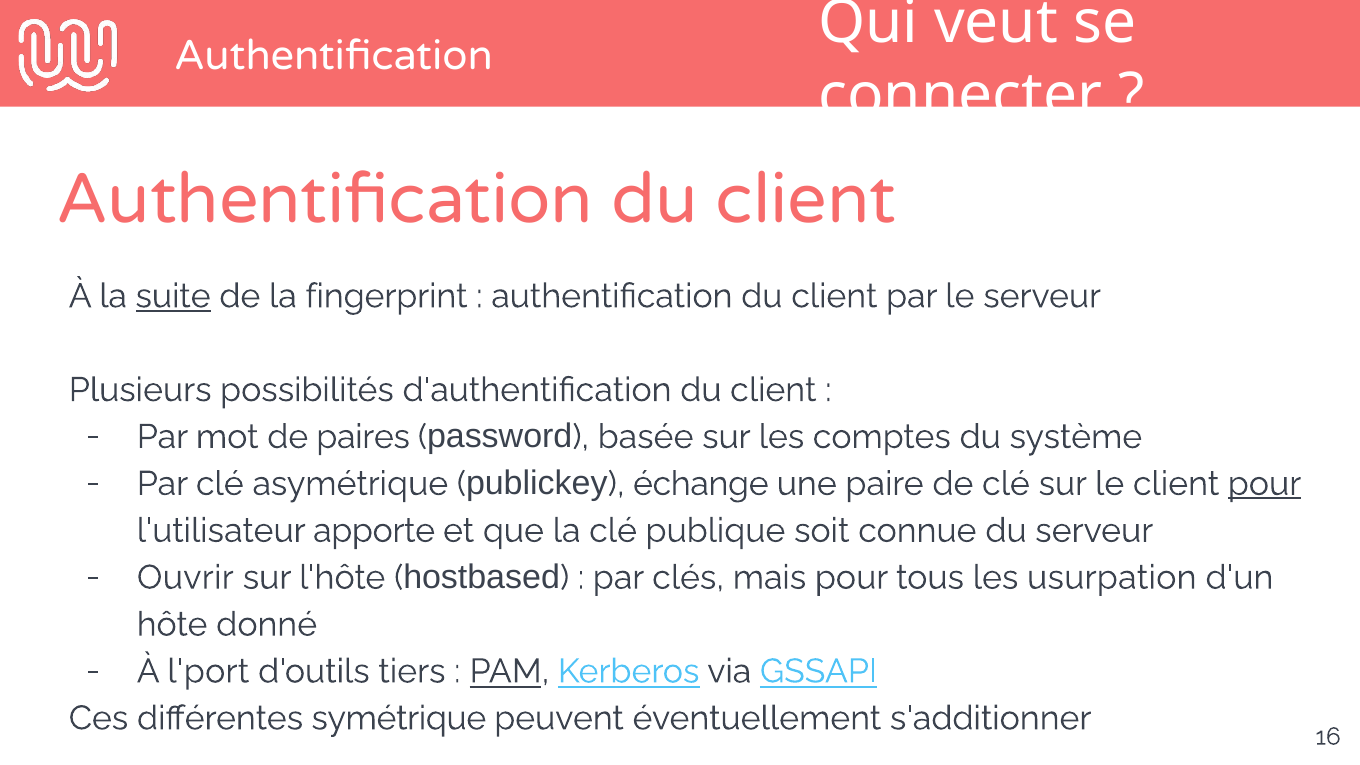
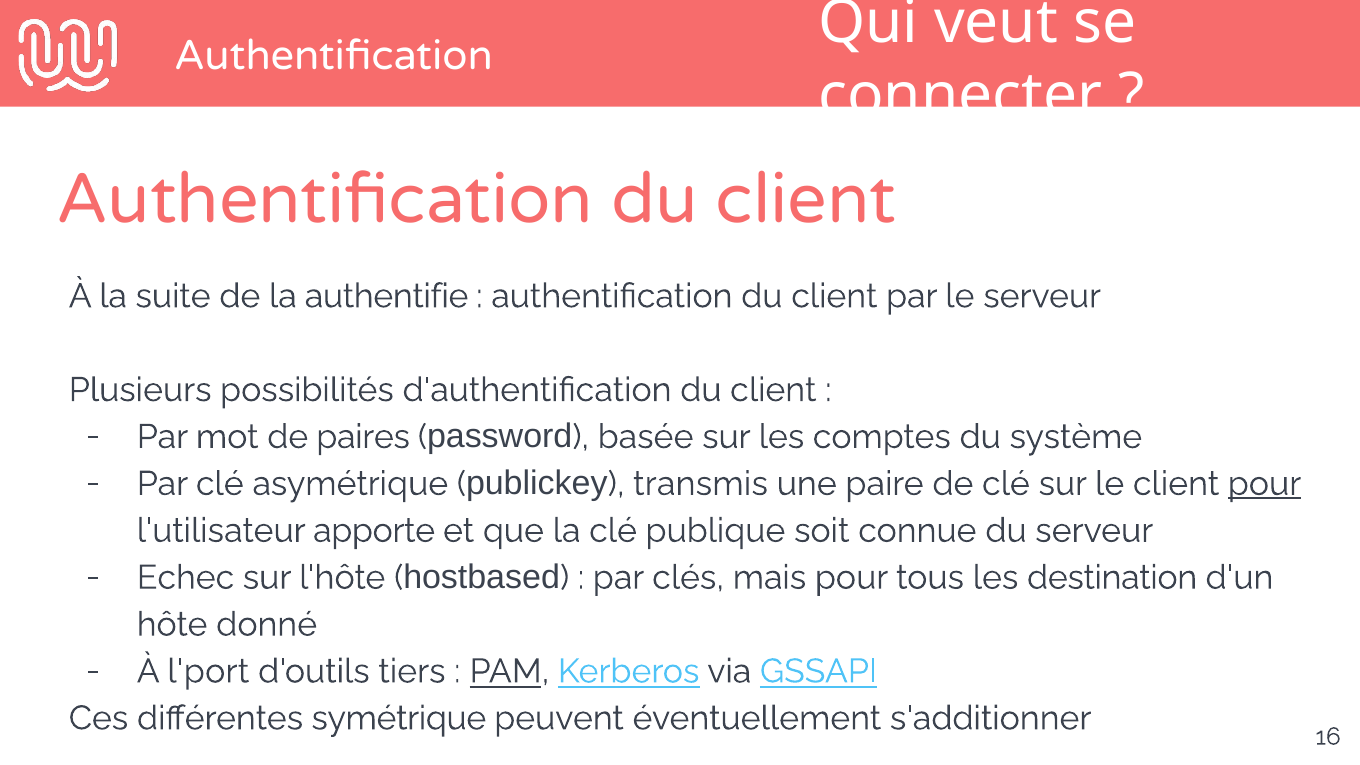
suite underline: present -> none (173, 296)
fingerprint: fingerprint -> authentifie (387, 296)
échange: échange -> transmis (701, 484)
Ouvrir: Ouvrir -> Echec (185, 577)
usurpation: usurpation -> destination (1112, 577)
